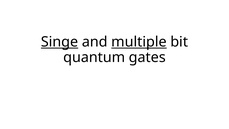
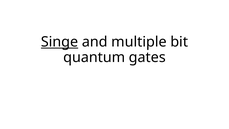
multiple underline: present -> none (139, 42)
